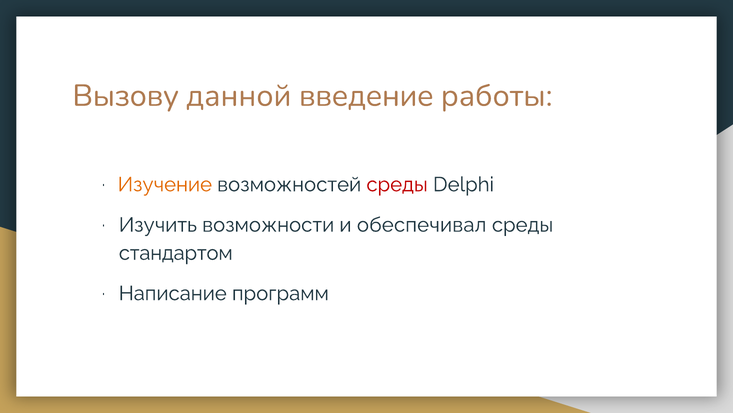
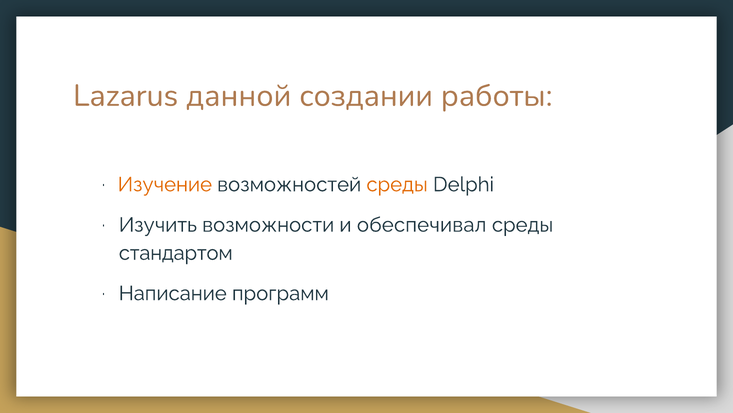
Вызову: Вызову -> Lazarus (126, 96)
введение: введение -> создании (366, 96)
среды colour: red -> orange (397, 184)
